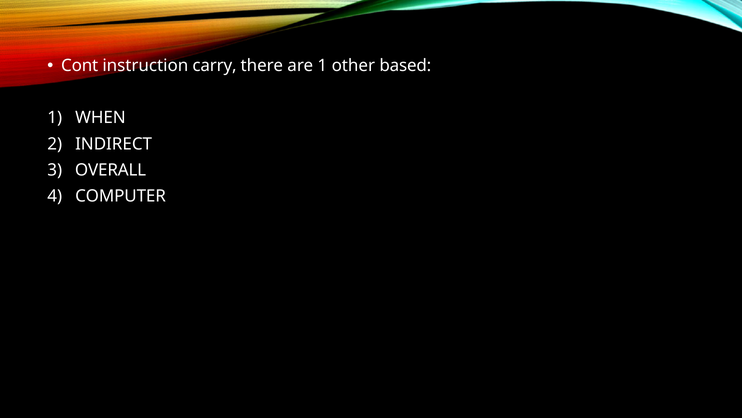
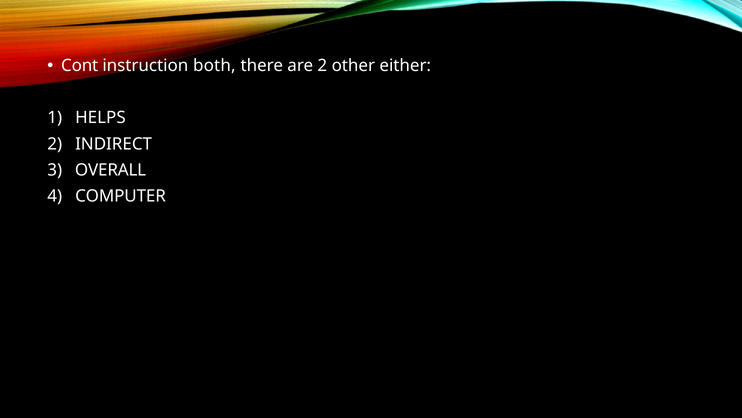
carry: carry -> both (214, 65)
are 1: 1 -> 2 (322, 65)
based: based -> either (405, 65)
WHEN: WHEN -> HELPS (100, 118)
